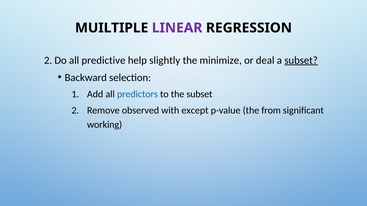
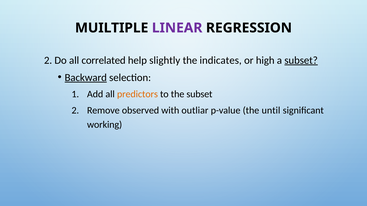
predictive: predictive -> correlated (104, 60)
minimize: minimize -> indicates (221, 60)
deal: deal -> high (265, 60)
Backward underline: none -> present (86, 78)
predictors colour: blue -> orange (137, 94)
except: except -> outliar (195, 111)
from: from -> until (271, 111)
